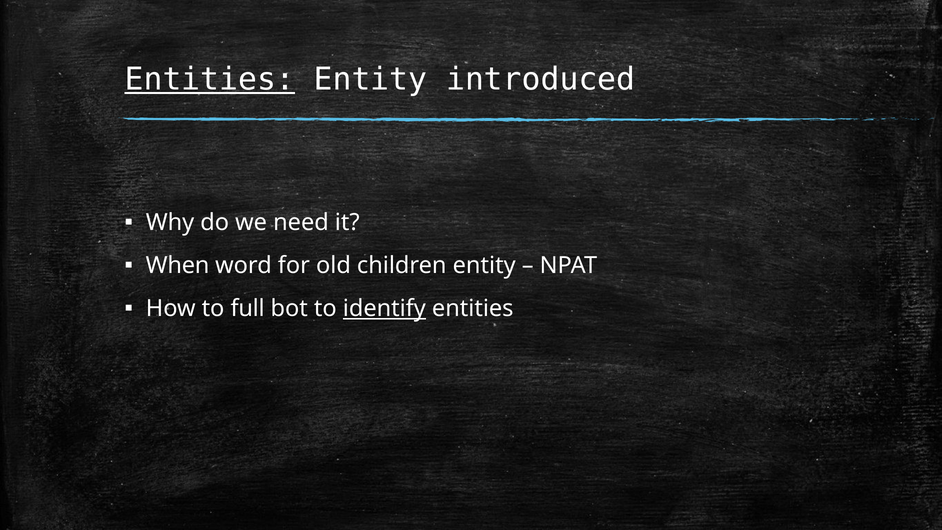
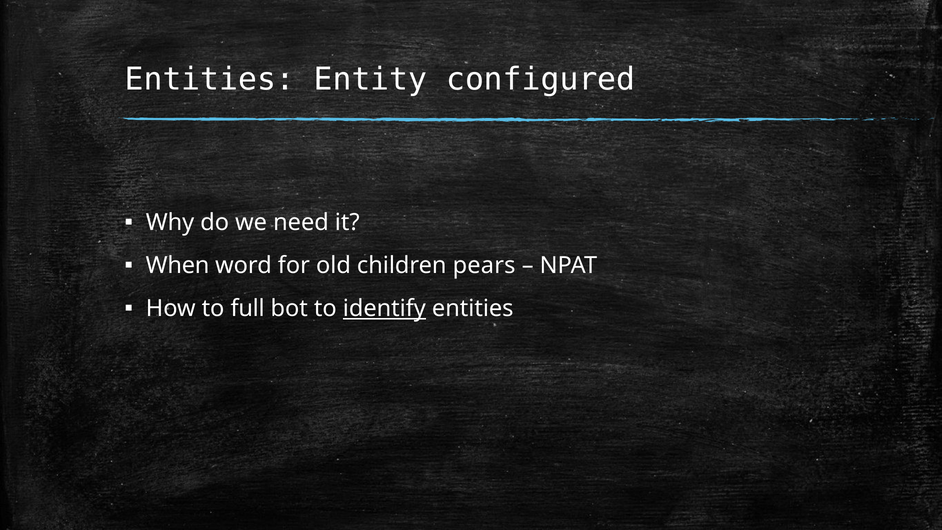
Entities underline: present -> none (210, 79)
introduced: introduced -> configured (541, 79)
children entity: entity -> pears (484, 265)
